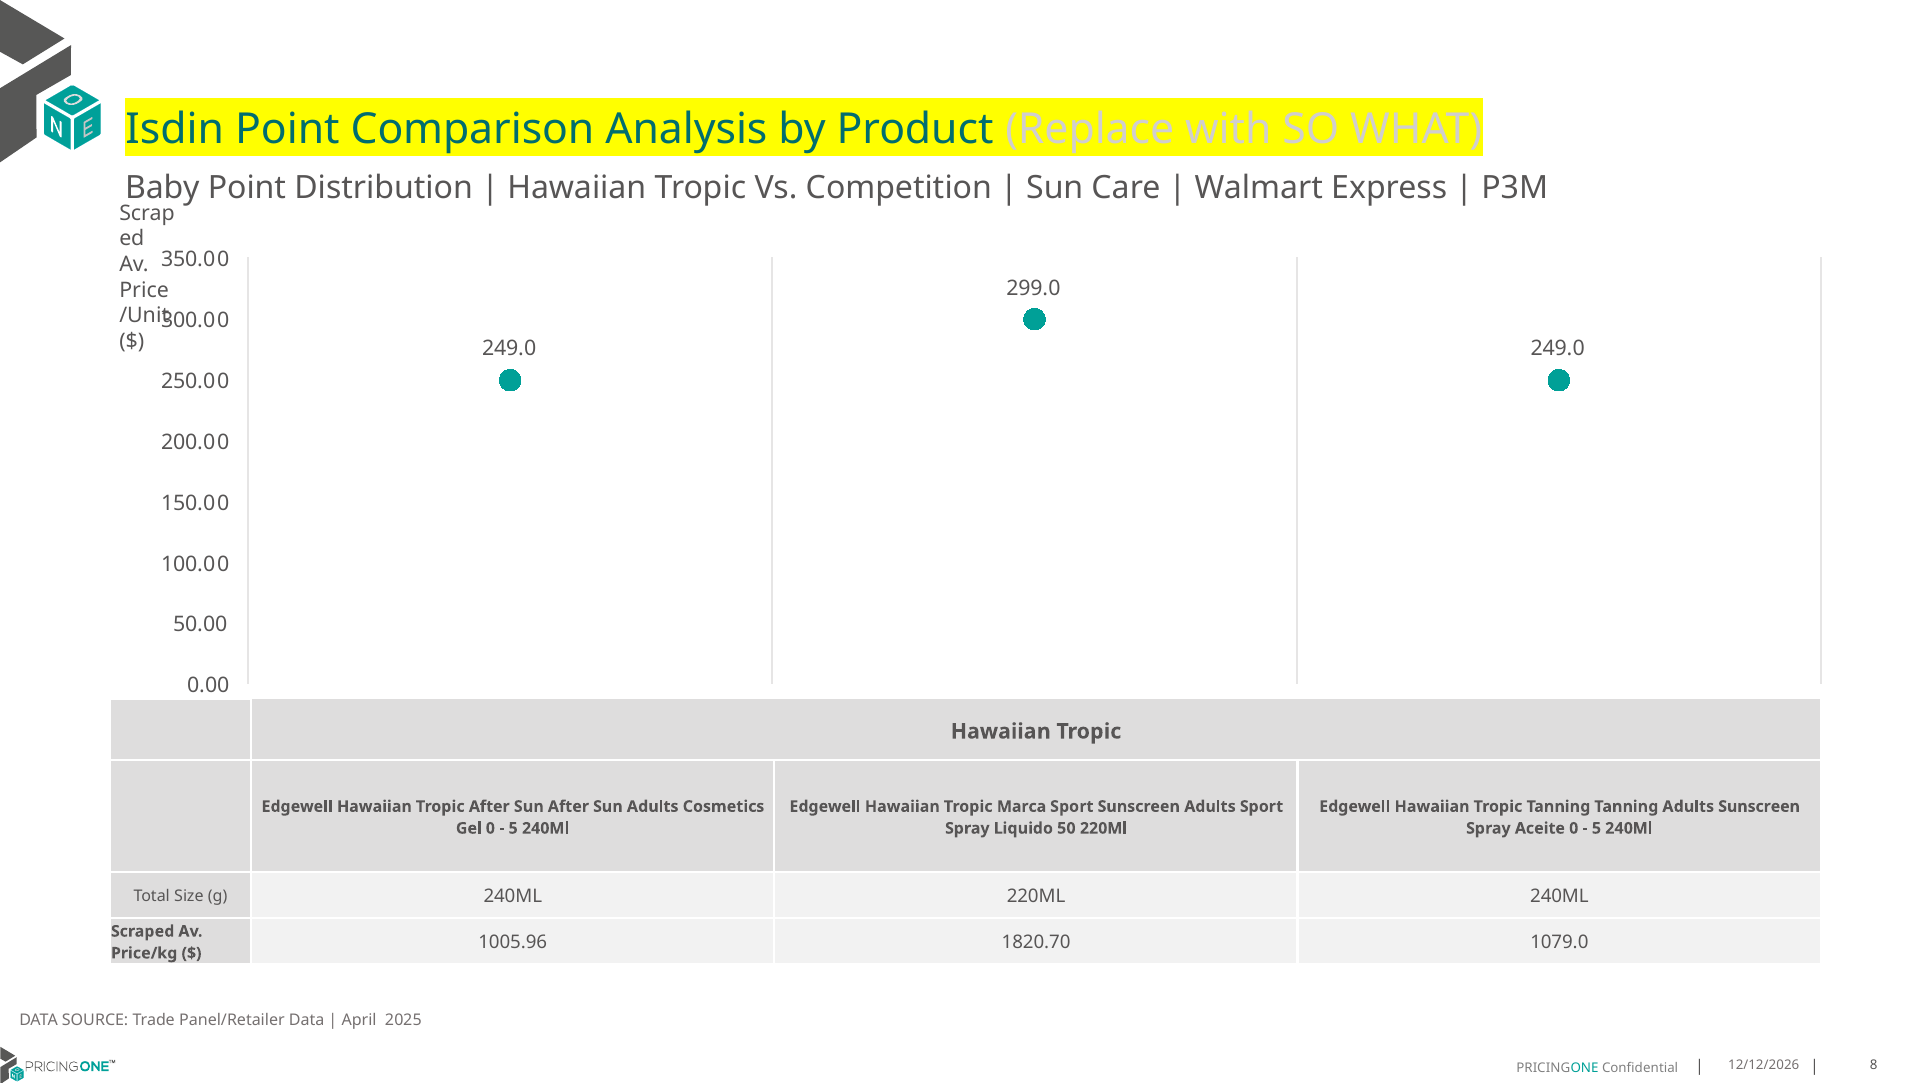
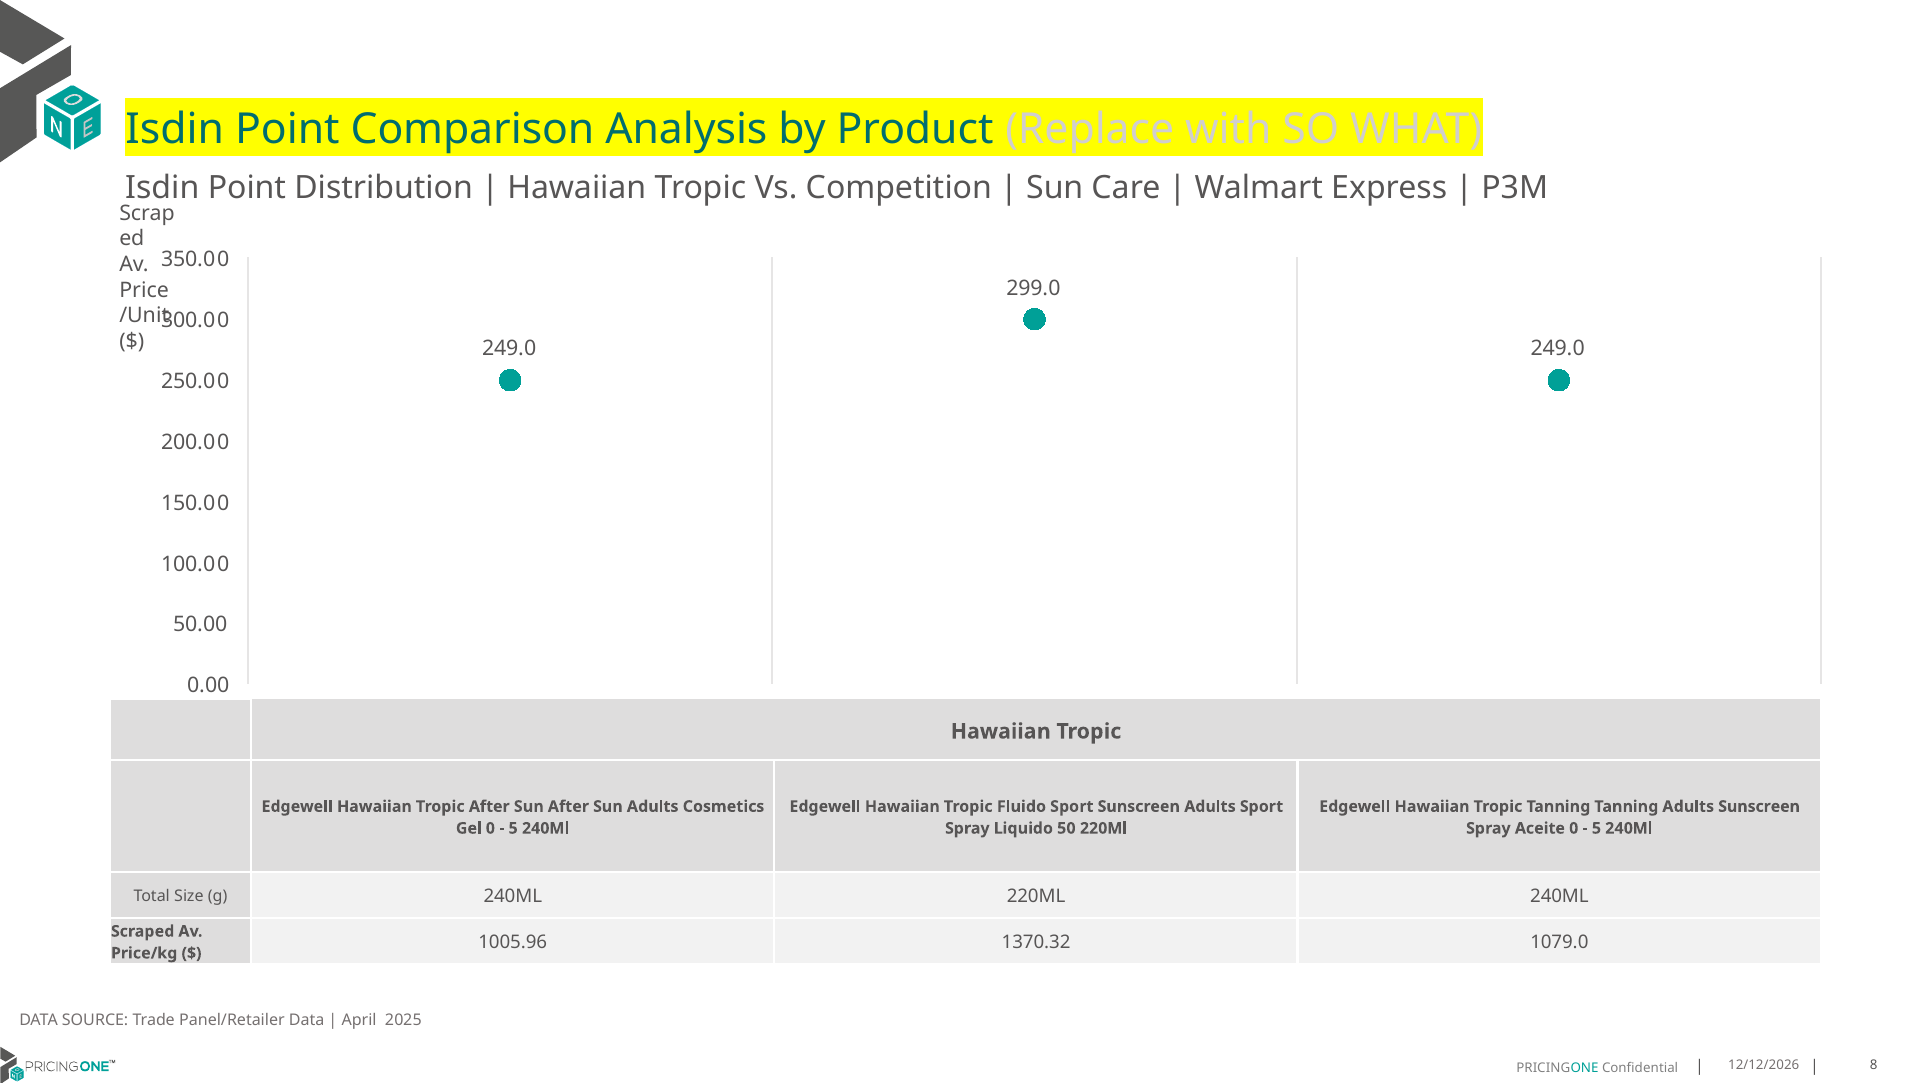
Baby: Baby -> Isdin (162, 188)
Marca: Marca -> Fluido (1021, 806)
1820.70: 1820.70 -> 1370.32 (1036, 942)
